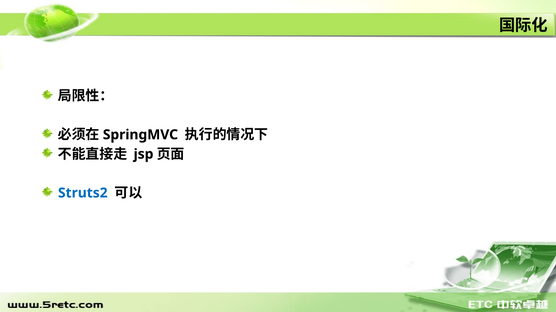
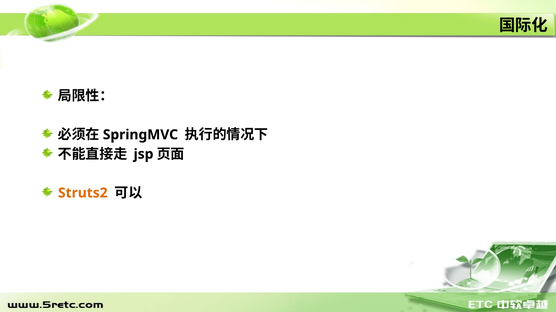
Struts2 colour: blue -> orange (83, 193)
